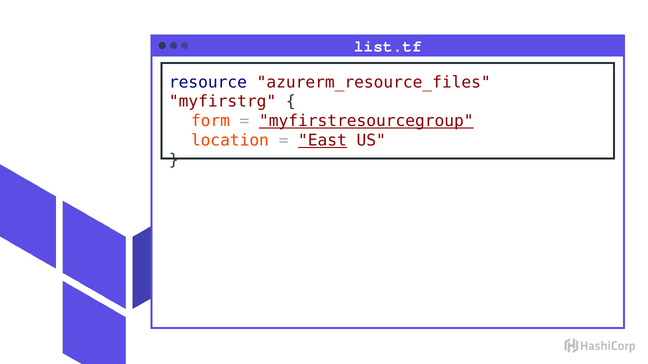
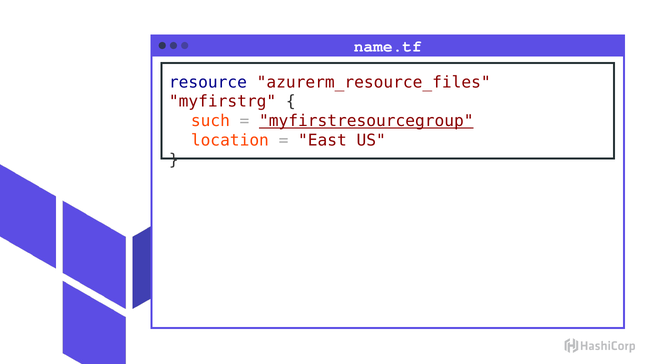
list.tf: list.tf -> name.tf (388, 47)
form: form -> such (210, 121)
East underline: present -> none (322, 141)
